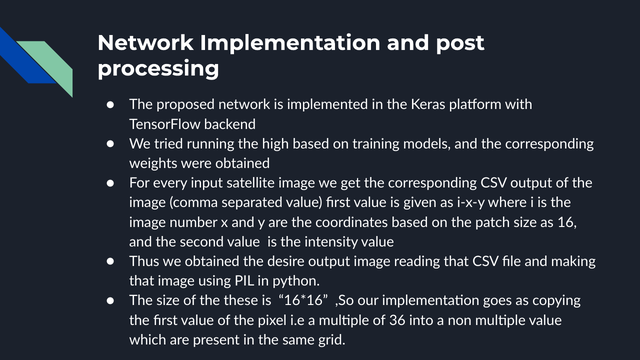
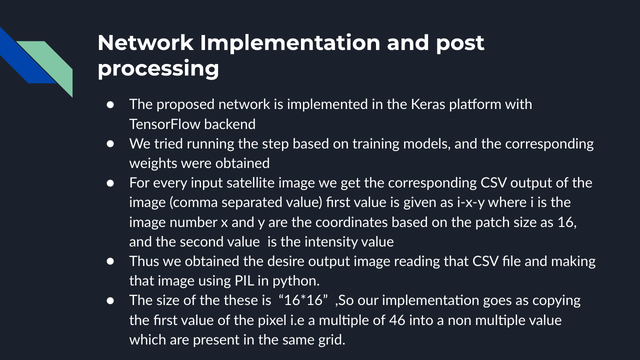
high: high -> step (276, 144)
36: 36 -> 46 (397, 320)
